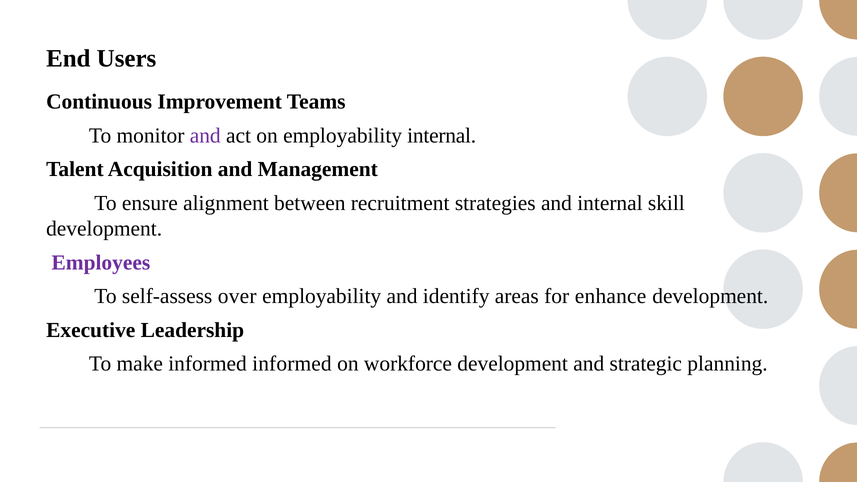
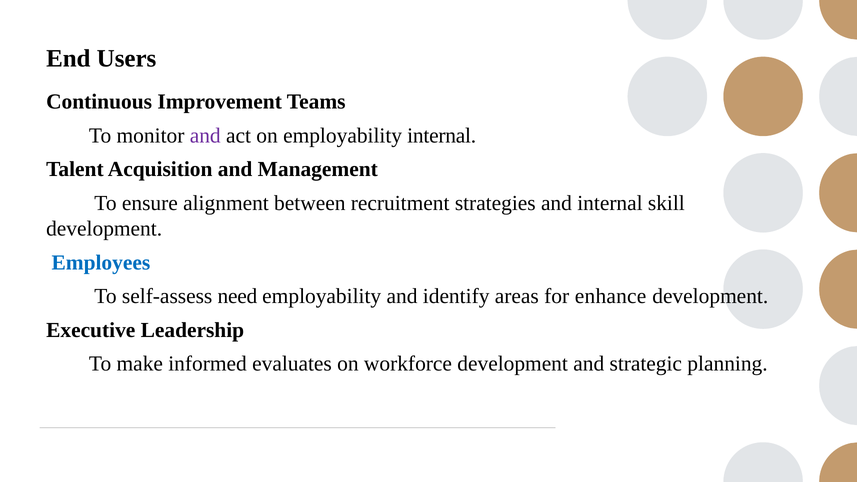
Employees colour: purple -> blue (101, 263)
over: over -> need (237, 296)
informed informed: informed -> evaluates (292, 364)
